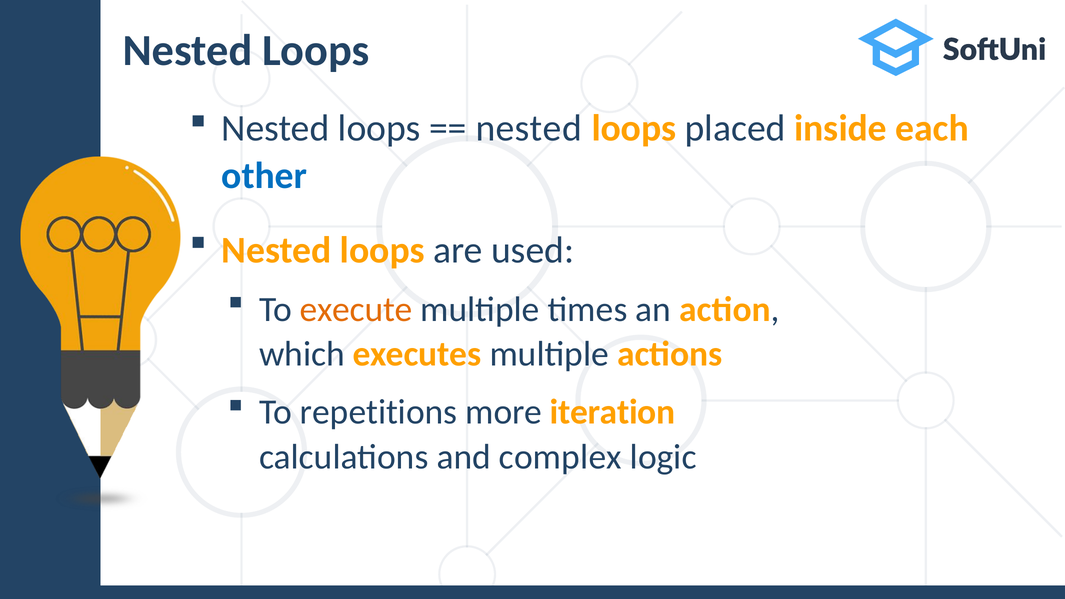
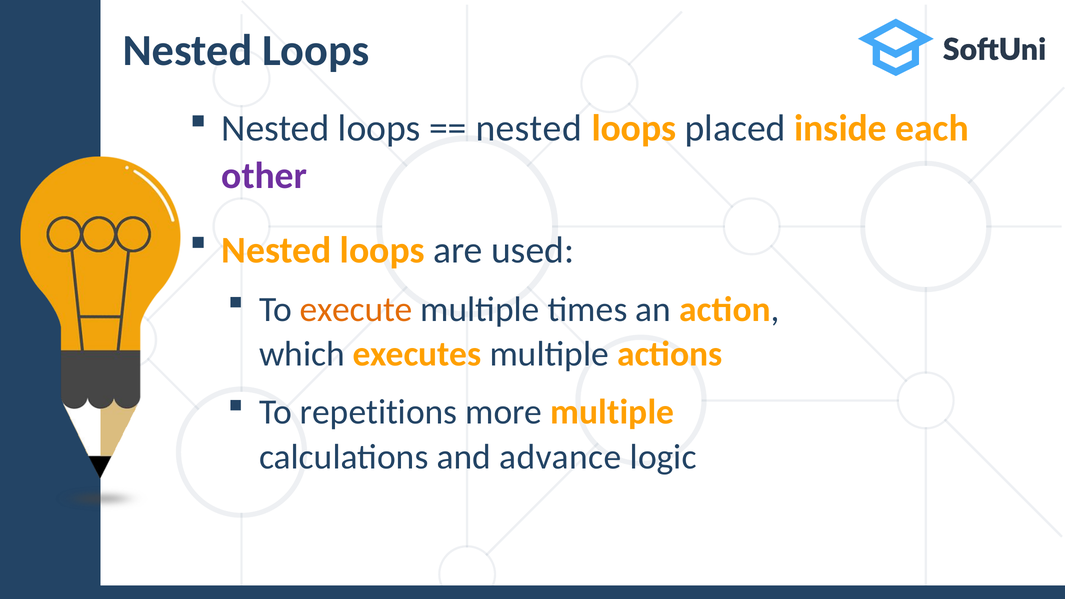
other colour: blue -> purple (264, 176)
more iteration: iteration -> multiple (612, 412)
complex: complex -> advance (560, 457)
